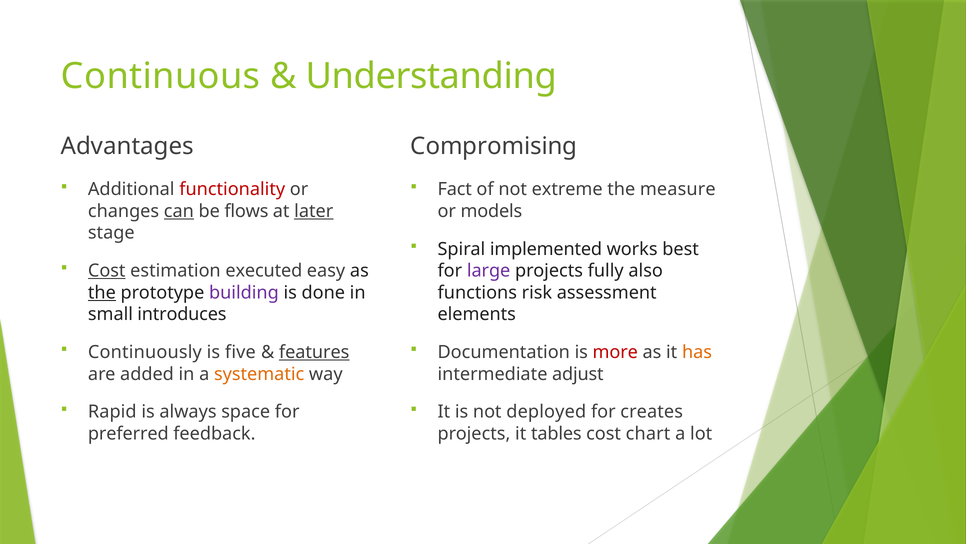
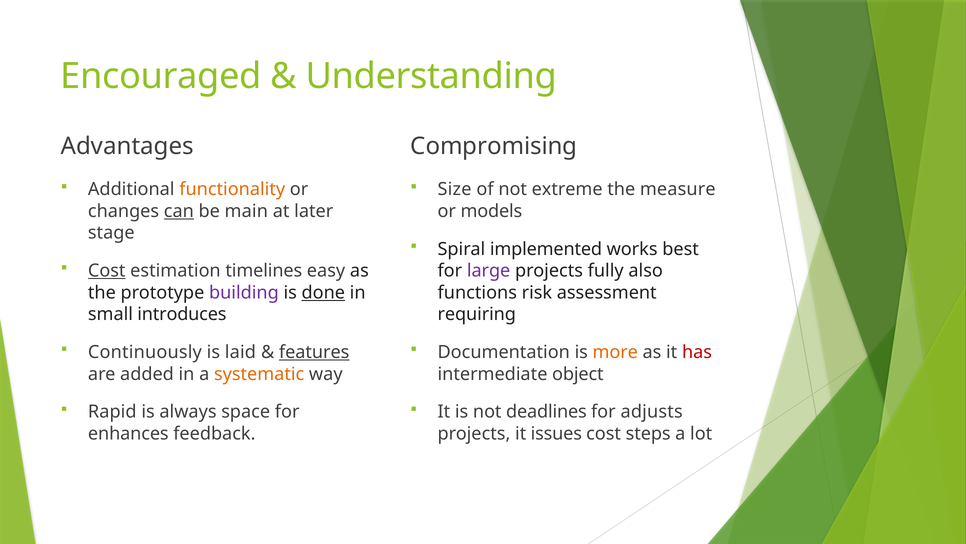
Continuous: Continuous -> Encouraged (161, 76)
functionality colour: red -> orange (232, 189)
Fact: Fact -> Size (455, 189)
flows: flows -> main (246, 211)
later underline: present -> none (314, 211)
executed: executed -> timelines (264, 271)
the underline: present -> none (102, 292)
done underline: none -> present (323, 292)
elements: elements -> requiring (477, 314)
five: five -> laid (240, 352)
more colour: red -> orange (615, 352)
has colour: orange -> red (697, 352)
adjust: adjust -> object (578, 374)
deployed: deployed -> deadlines (546, 411)
creates: creates -> adjusts (652, 411)
preferred: preferred -> enhances (128, 433)
tables: tables -> issues (556, 433)
chart: chart -> steps (648, 433)
